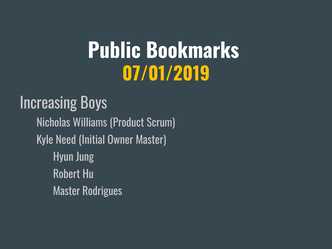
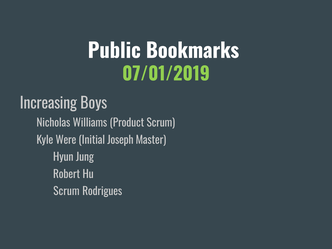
07/01/2019 colour: yellow -> light green (166, 74)
Need: Need -> Were (66, 140)
Owner: Owner -> Joseph (120, 140)
Master: Master -> Scrum (66, 191)
